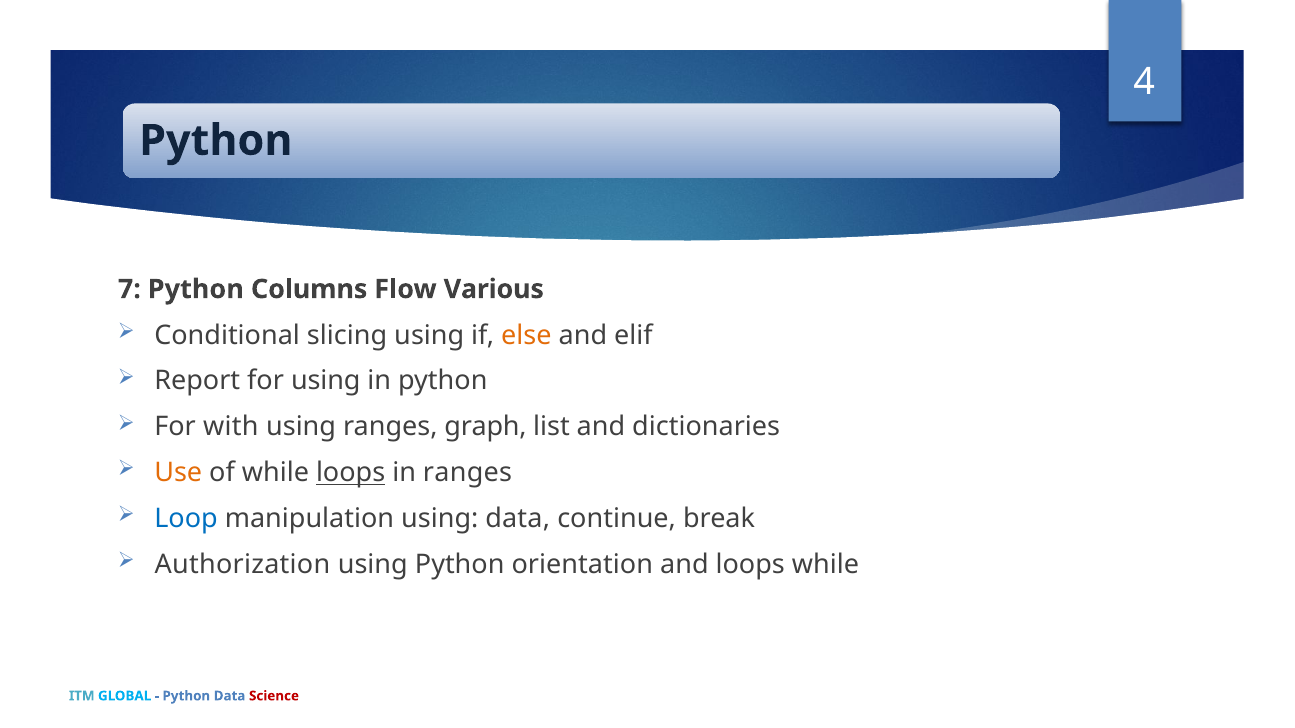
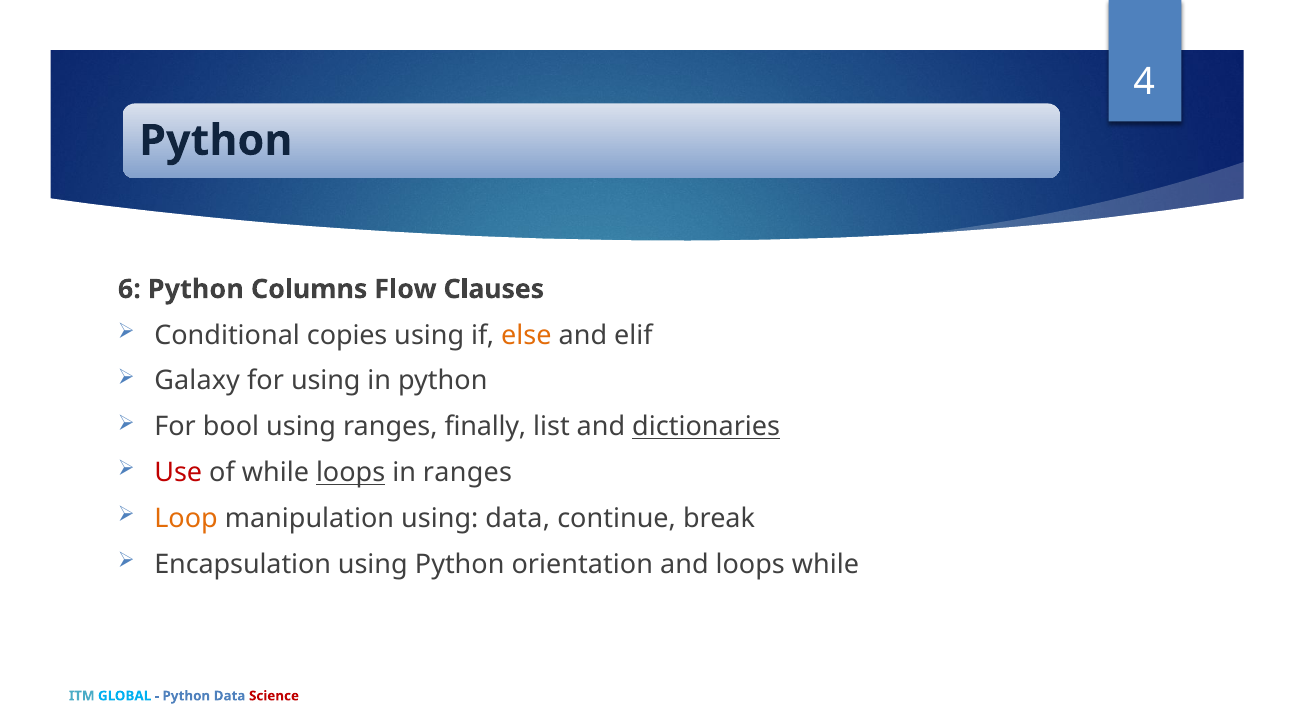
7: 7 -> 6 (129, 289)
Various: Various -> Clauses (494, 289)
slicing: slicing -> copies (347, 335)
Report: Report -> Galaxy (197, 381)
with: with -> bool (231, 427)
graph: graph -> finally (485, 427)
dictionaries underline: none -> present (706, 427)
Use colour: orange -> red (178, 473)
Loop colour: blue -> orange (186, 519)
Authorization: Authorization -> Encapsulation (243, 565)
